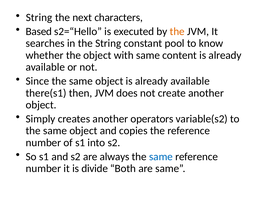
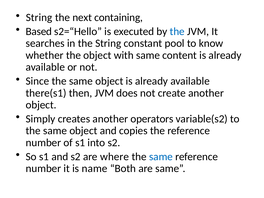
characters: characters -> containing (119, 17)
the colour: orange -> blue (177, 31)
always: always -> where (114, 157)
divide: divide -> name (95, 168)
